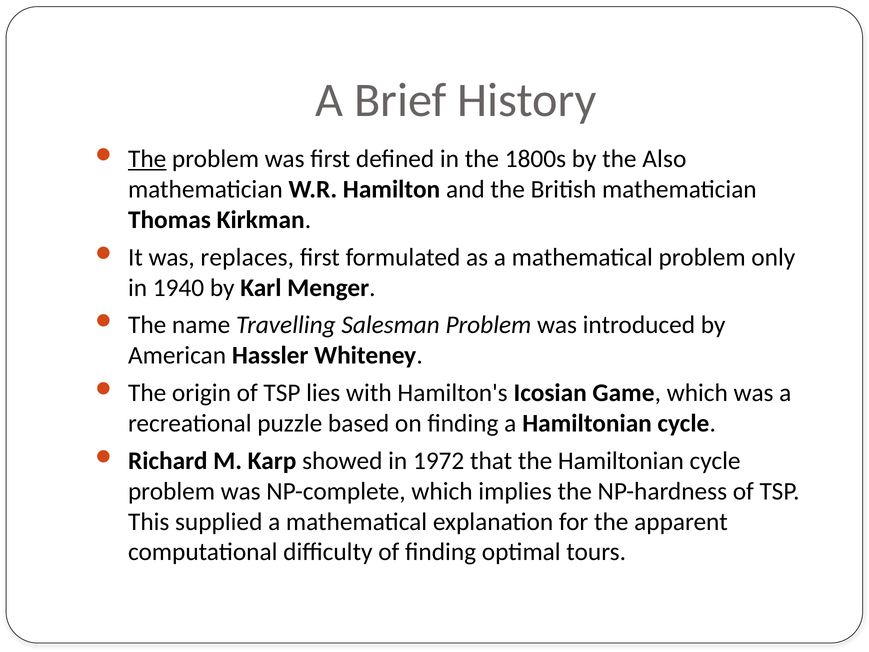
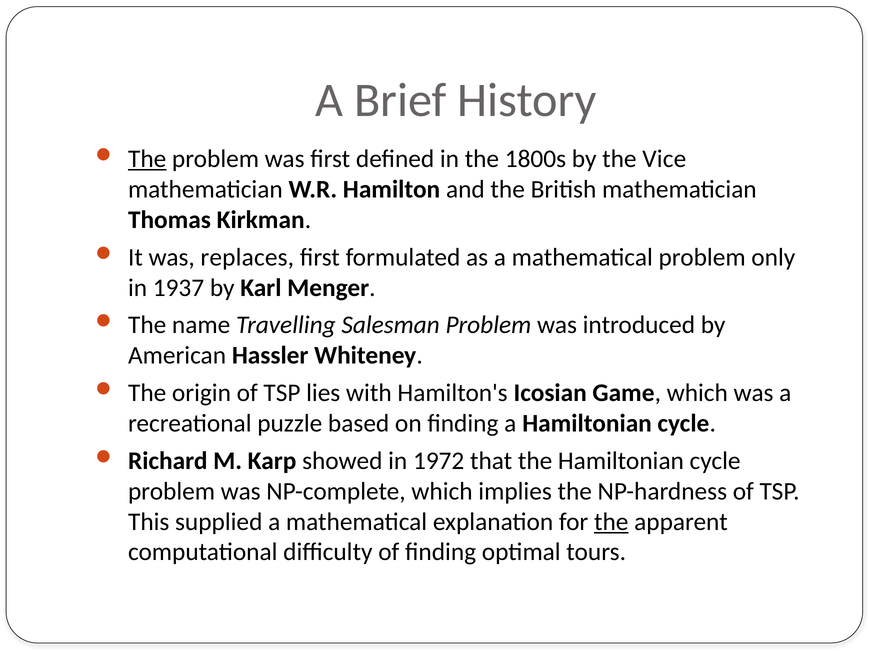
Also: Also -> Vice (664, 159)
1940: 1940 -> 1937 (178, 288)
the underline: none -> present (611, 521)
